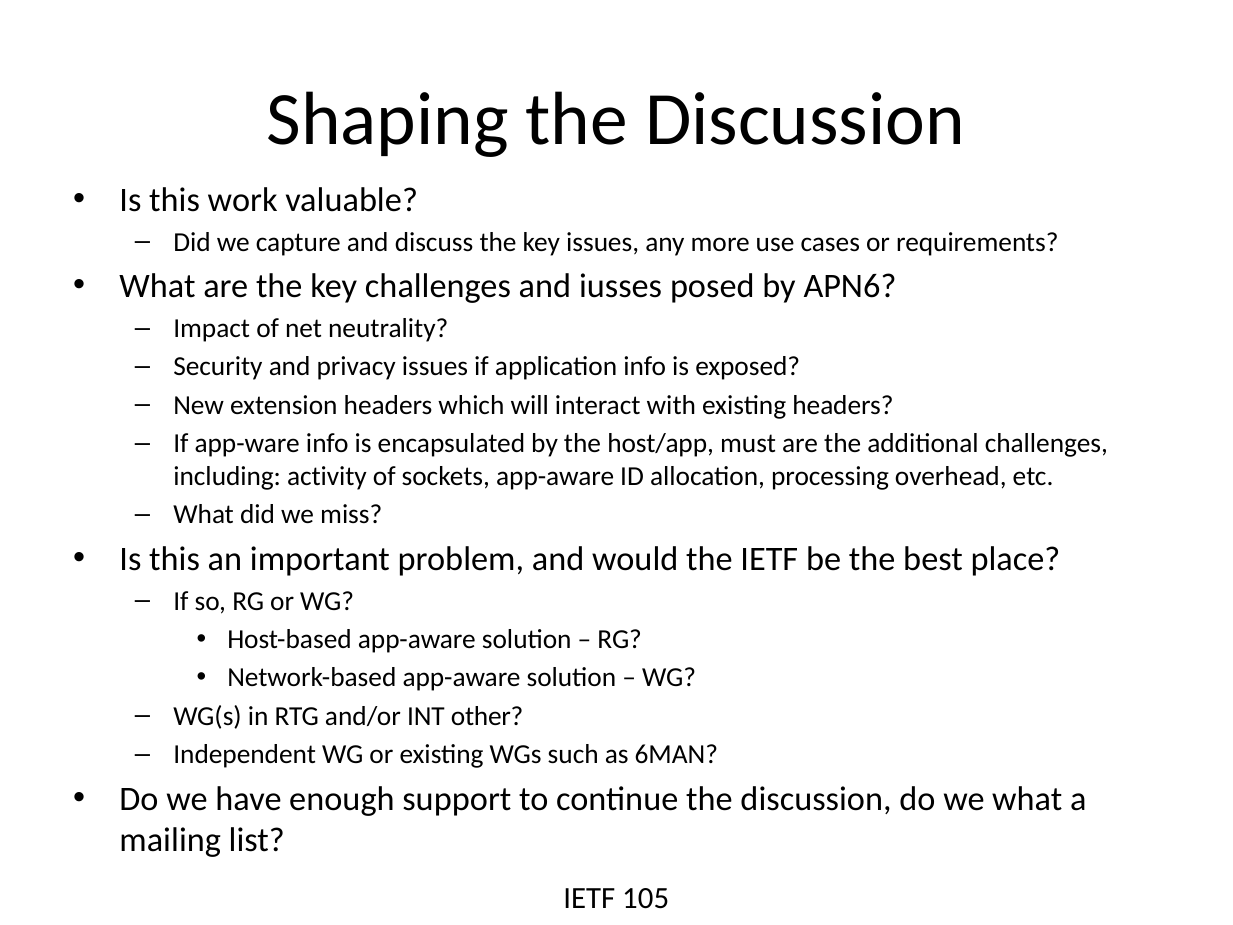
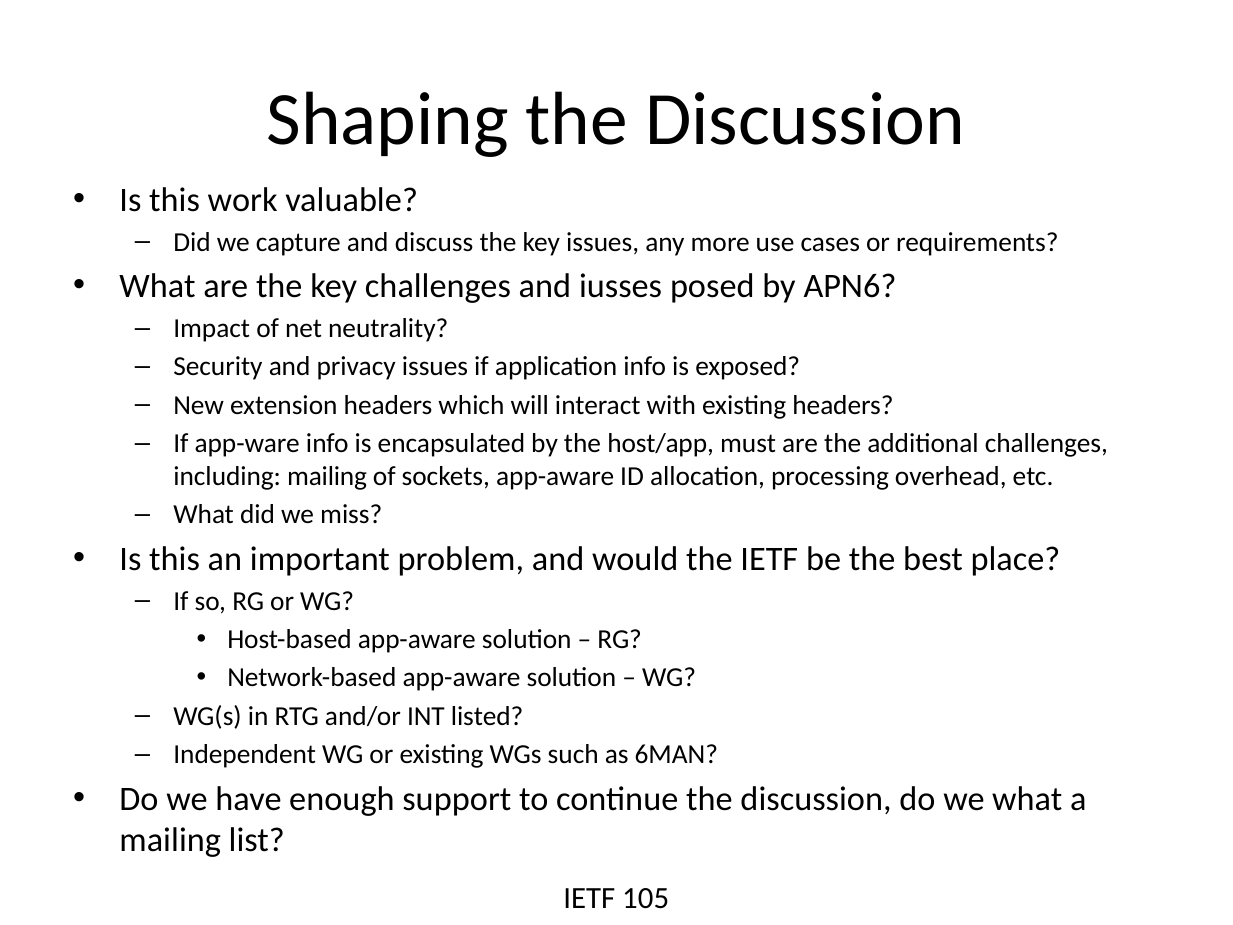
including activity: activity -> mailing (327, 476)
other: other -> listed (487, 716)
